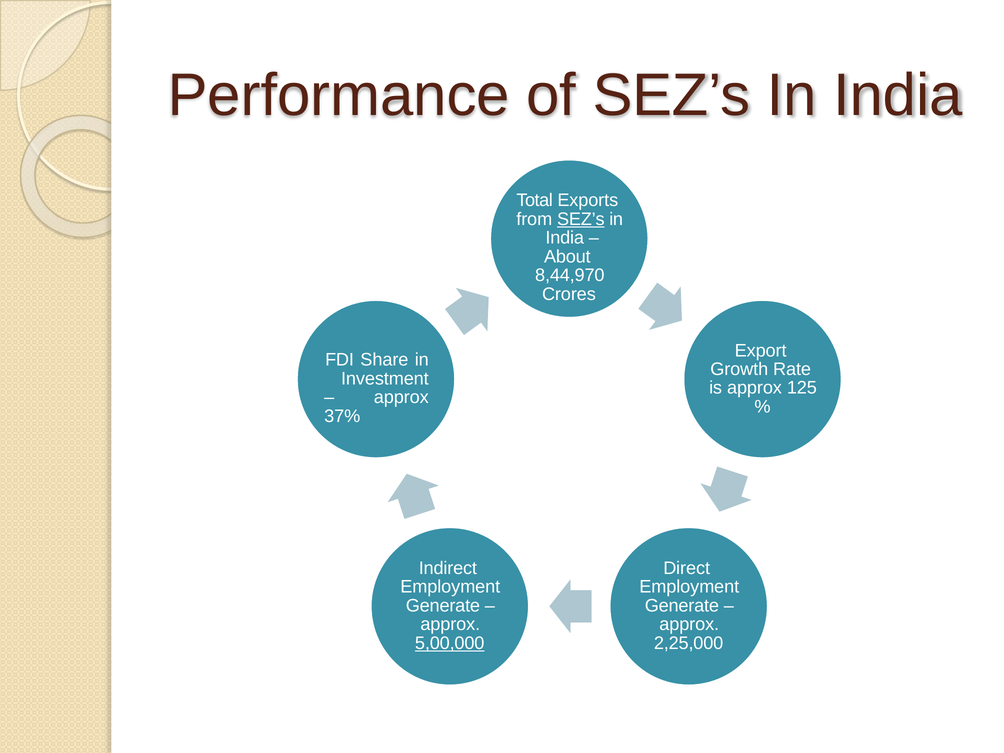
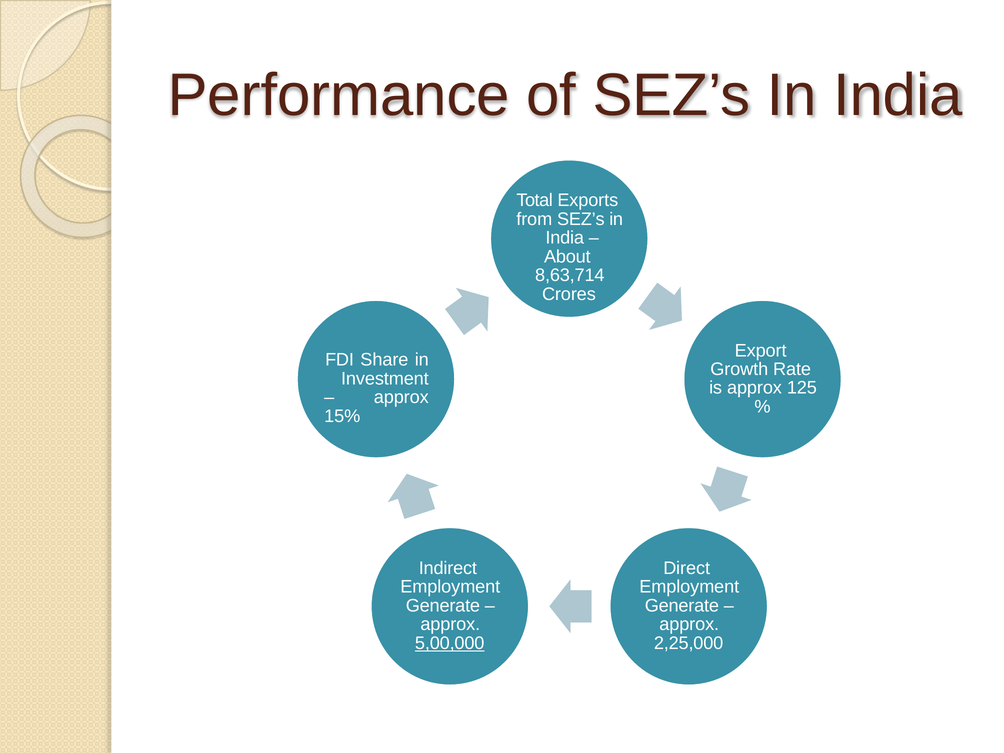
SEZ’s underline: present -> none (581, 219)
8,44,970: 8,44,970 -> 8,63,714 (570, 275)
37%: 37% -> 15% (342, 416)
